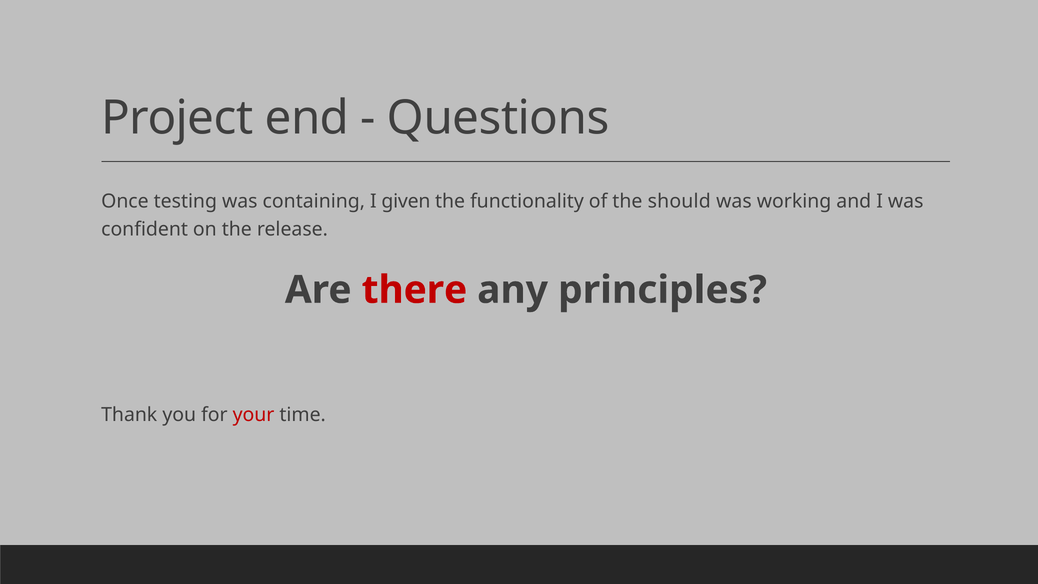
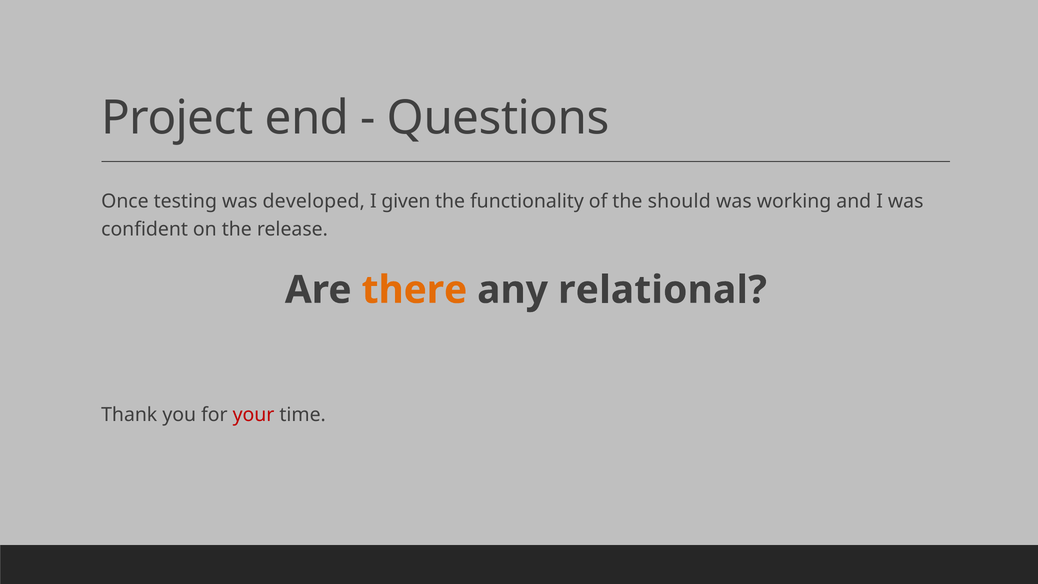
containing: containing -> developed (314, 201)
there colour: red -> orange (414, 290)
principles: principles -> relational (662, 290)
